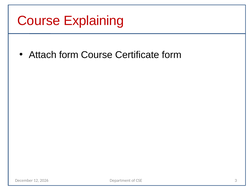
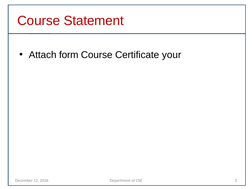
Explaining: Explaining -> Statement (94, 21)
Certificate form: form -> your (172, 55)
